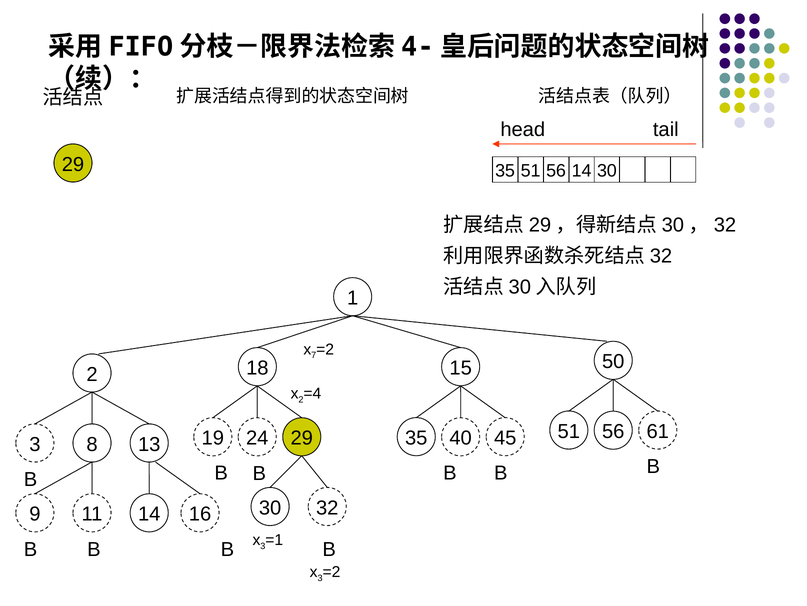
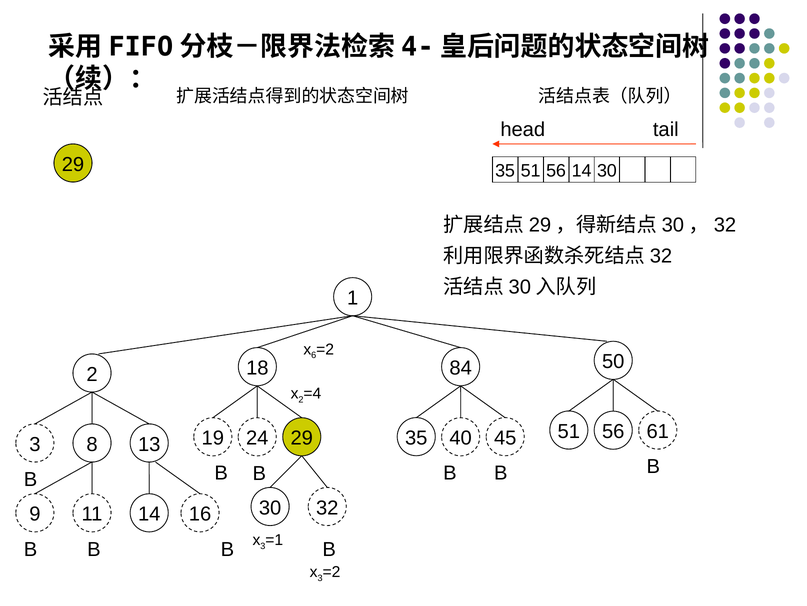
7: 7 -> 6 (314, 355)
15: 15 -> 84 (461, 368)
